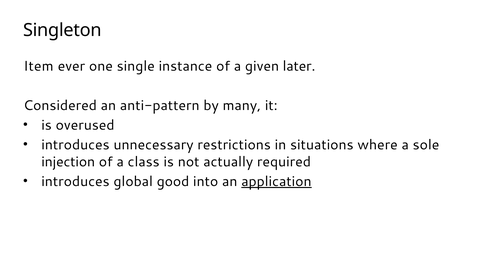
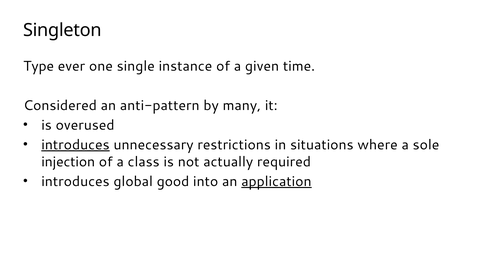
Item: Item -> Type (39, 66)
later: later -> time (299, 66)
introduces underline: none -> present (75, 145)
